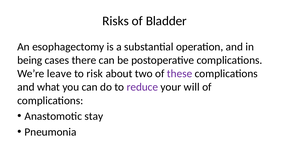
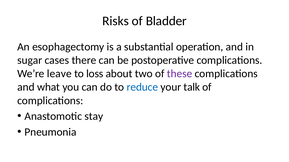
being: being -> sugar (30, 60)
risk: risk -> loss (95, 74)
reduce colour: purple -> blue (142, 87)
will: will -> talk (192, 87)
